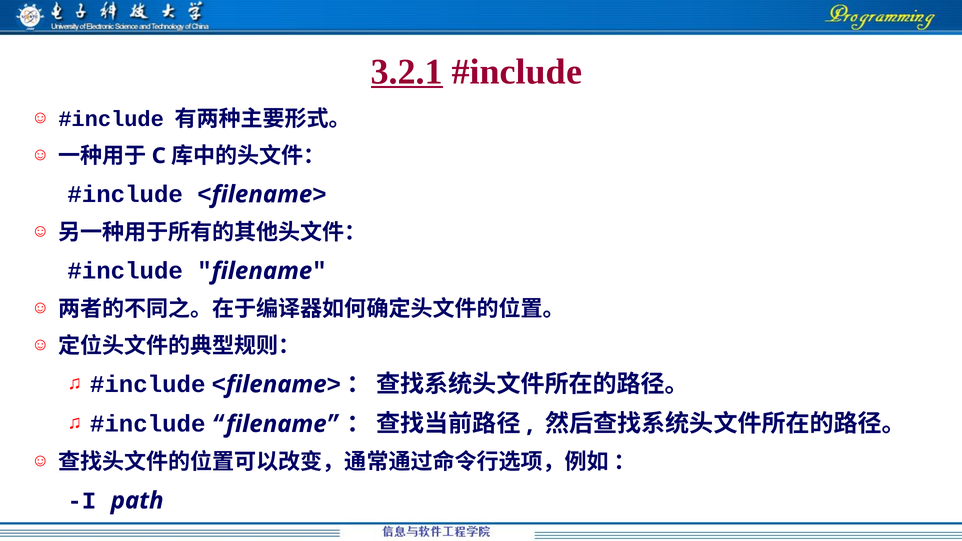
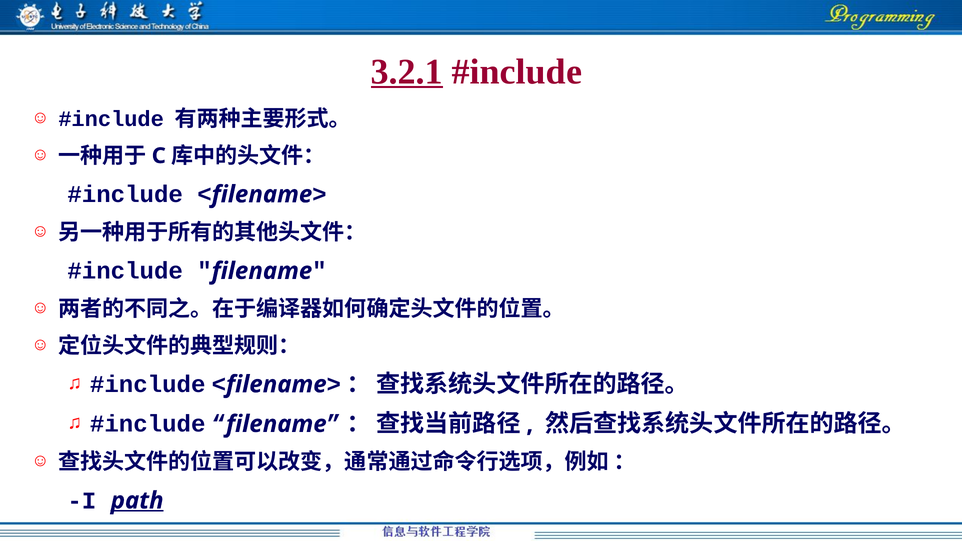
path underline: none -> present (137, 501)
